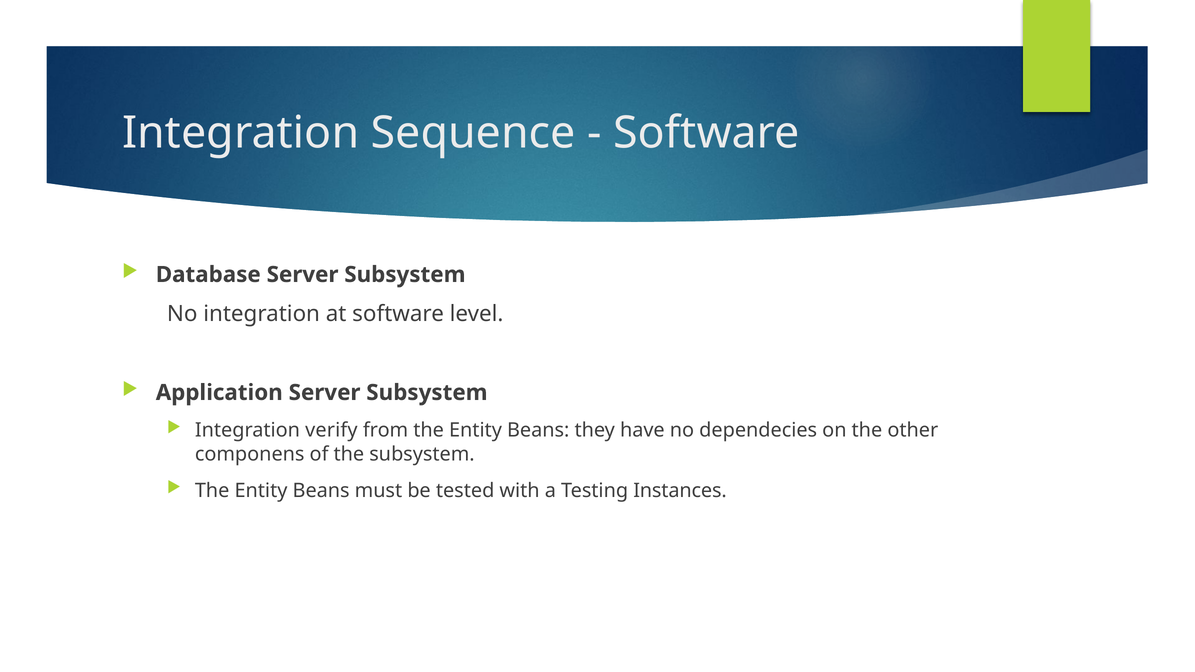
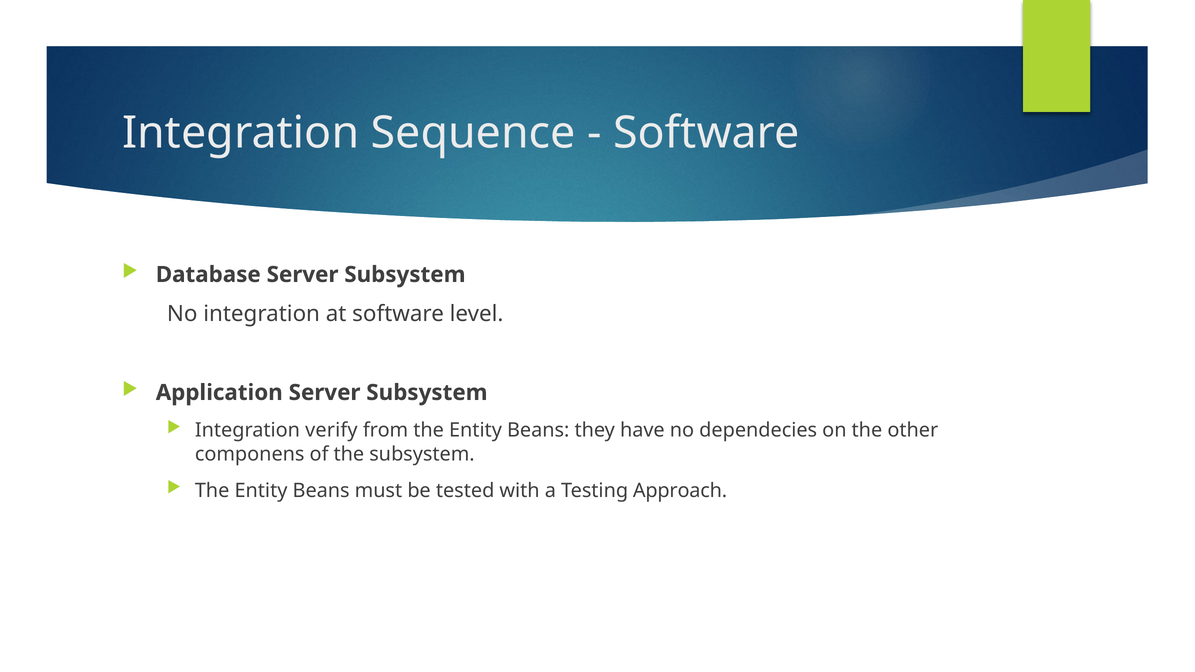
Instances: Instances -> Approach (680, 491)
